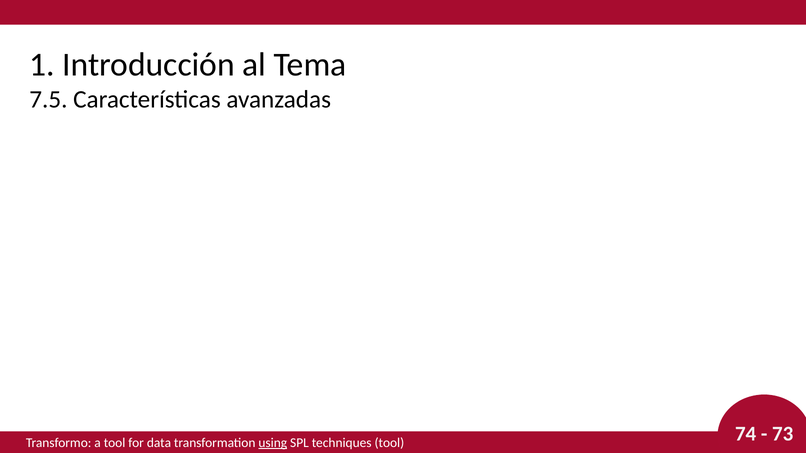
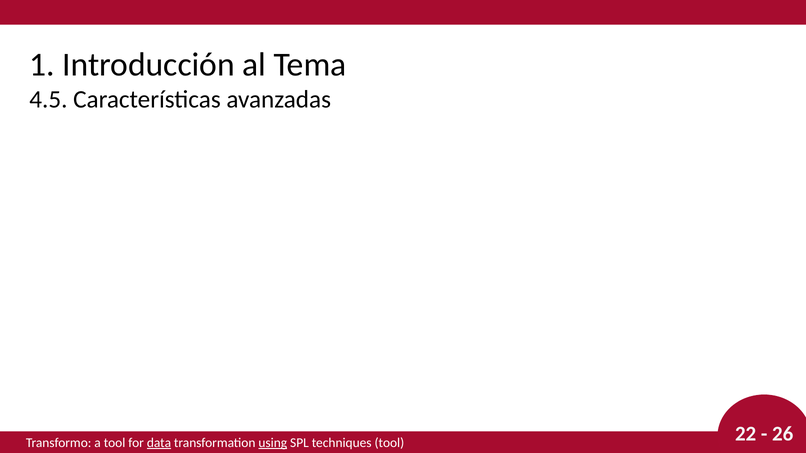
7.5: 7.5 -> 4.5 (48, 100)
data underline: none -> present (159, 443)
74: 74 -> 22 (746, 434)
73: 73 -> 26 (783, 434)
